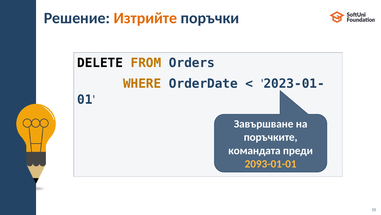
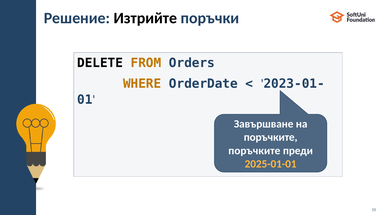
Изтрийте colour: orange -> black (145, 18)
командата: командата -> поръчките (254, 150)
2093-01-01: 2093-01-01 -> 2025-01-01 (271, 163)
